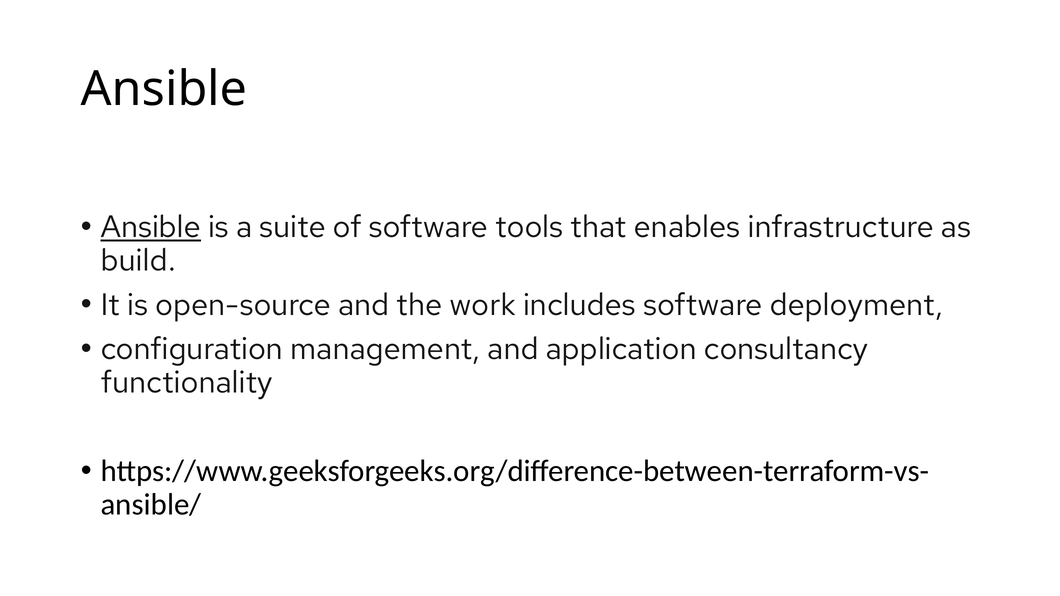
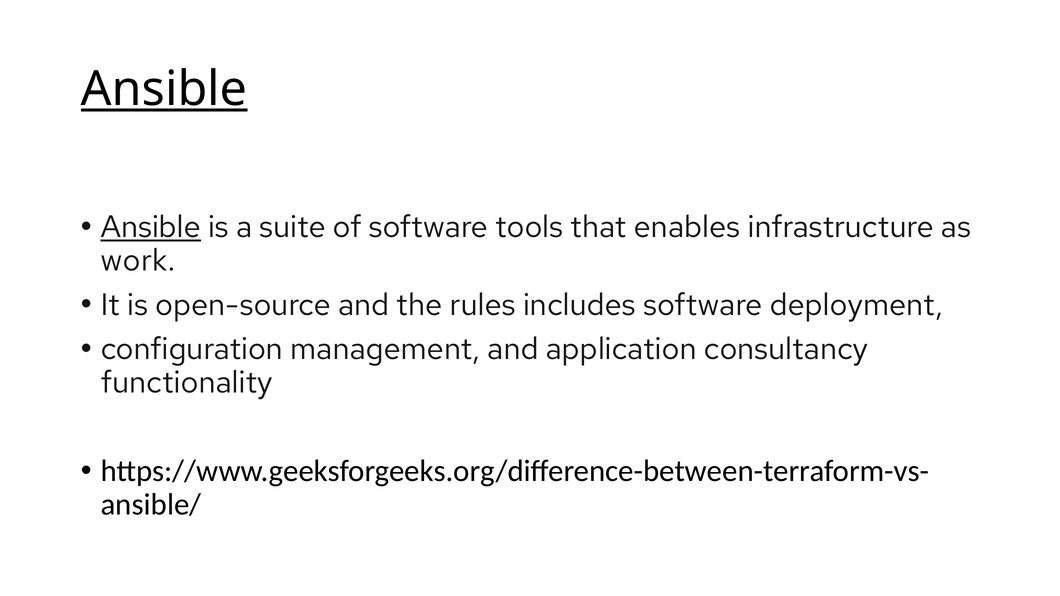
Ansible underline: none -> present (164, 89)
build: build -> work (138, 261)
work: work -> rules (483, 305)
